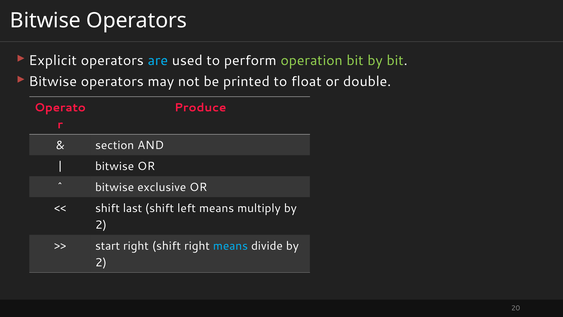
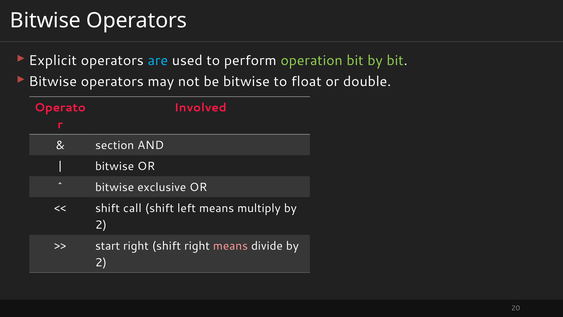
be printed: printed -> bitwise (246, 81)
Produce: Produce -> Involved (200, 108)
last: last -> call (132, 208)
means colour: light blue -> pink (230, 246)
